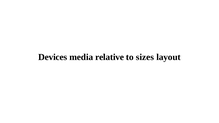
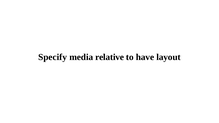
Devices: Devices -> Specify (53, 57)
sizes: sizes -> have (145, 57)
